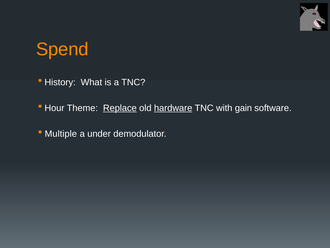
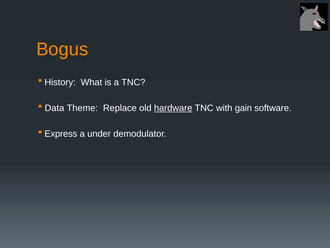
Spend: Spend -> Bogus (62, 49)
Hour: Hour -> Data (54, 108)
Replace underline: present -> none (120, 108)
Multiple: Multiple -> Express (61, 133)
